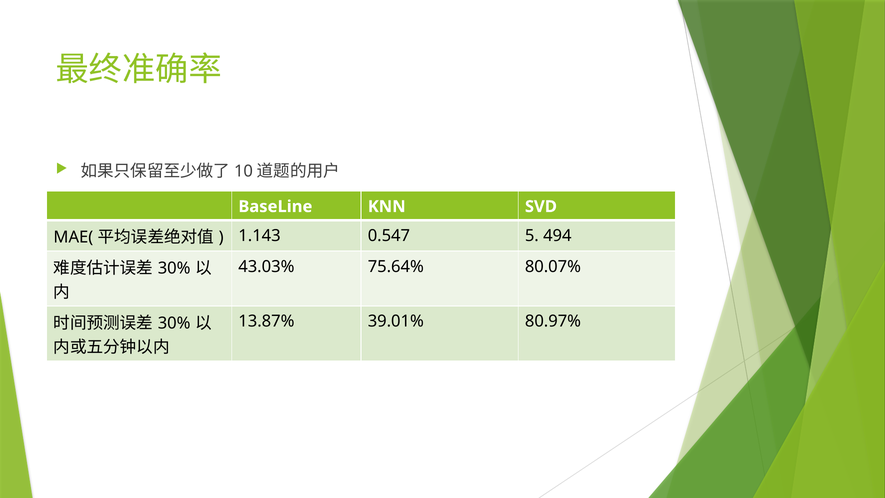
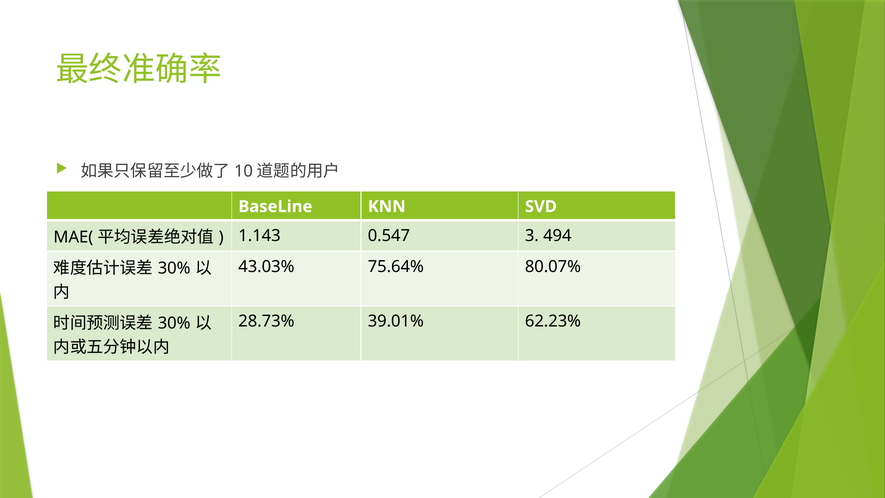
5: 5 -> 3 (532, 236)
13.87%: 13.87% -> 28.73% (266, 321)
80.97%: 80.97% -> 62.23% (553, 321)
